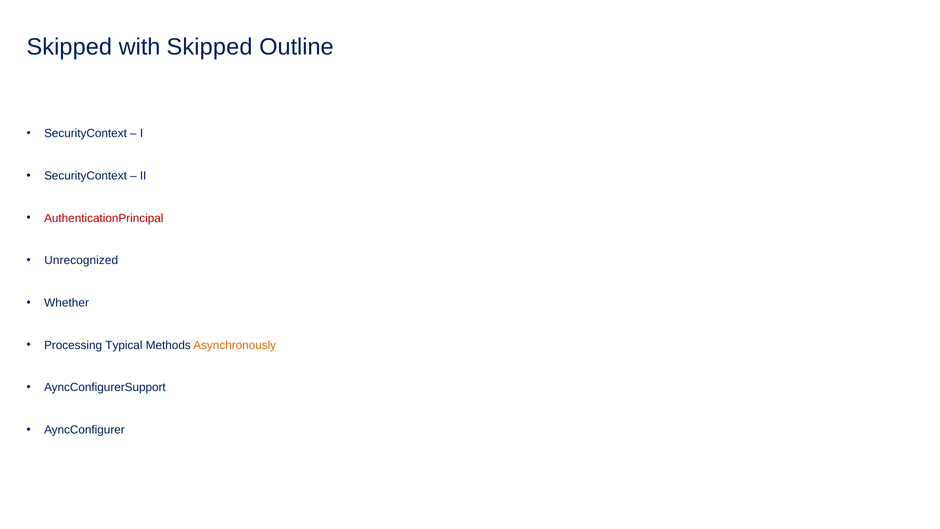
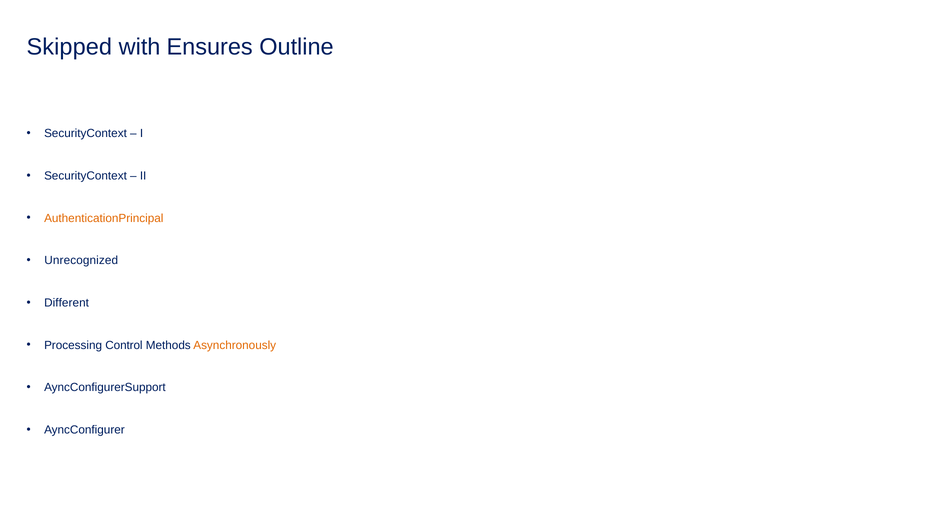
with Skipped: Skipped -> Ensures (210, 47)
AuthenticationPrincipal colour: red -> orange (104, 218)
Whether: Whether -> Different (67, 303)
Typical: Typical -> Control (124, 345)
